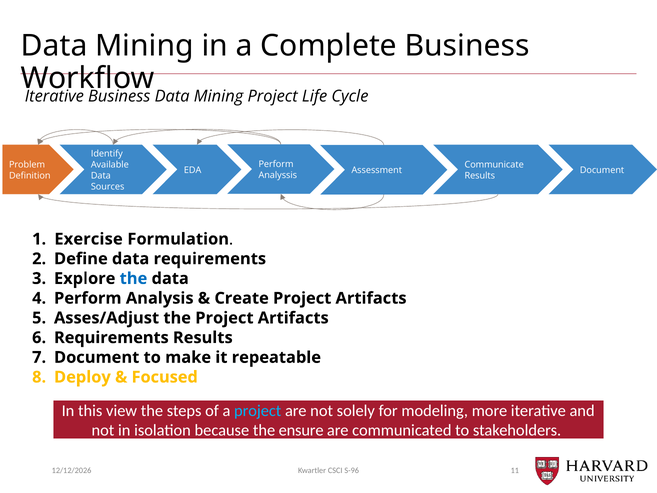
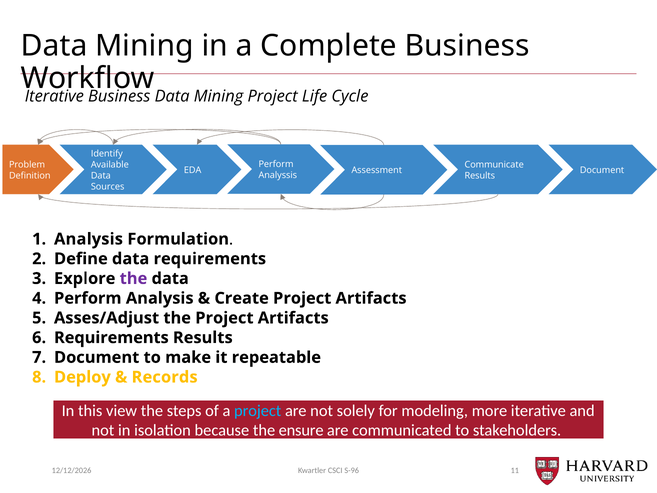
Exercise: Exercise -> Analysis (88, 239)
the colour: blue -> purple (133, 278)
Focused: Focused -> Records (165, 377)
